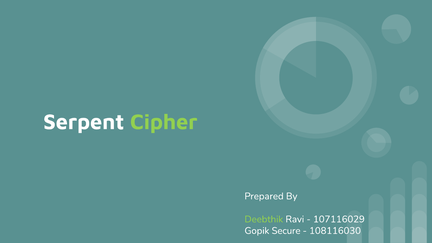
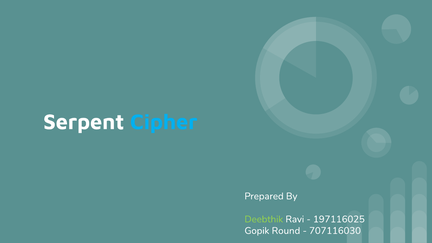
Cipher colour: light green -> light blue (164, 122)
107116029: 107116029 -> 197116025 (339, 219)
Secure: Secure -> Round (286, 231)
108116030: 108116030 -> 707116030 (335, 231)
